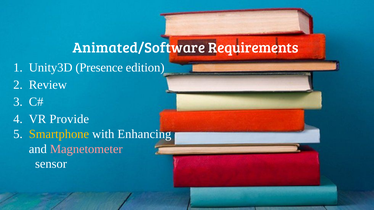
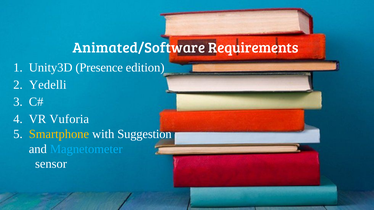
Review: Review -> Yedelli (48, 85)
Provide: Provide -> Vuforia (69, 119)
Enhancing: Enhancing -> Suggestion (144, 134)
Magnetometer colour: pink -> light blue (86, 149)
